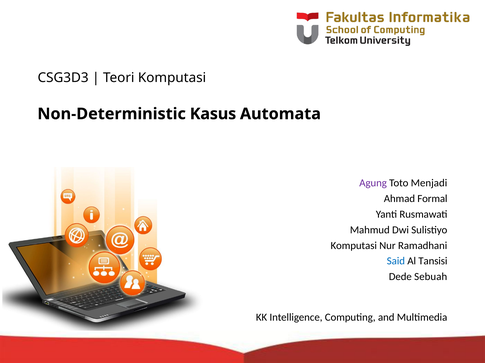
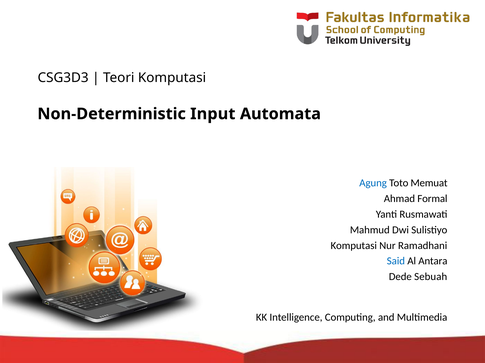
Kasus: Kasus -> Input (213, 114)
Agung colour: purple -> blue (373, 183)
Menjadi: Menjadi -> Memuat (429, 183)
Tansisi: Tansisi -> Antara (433, 262)
